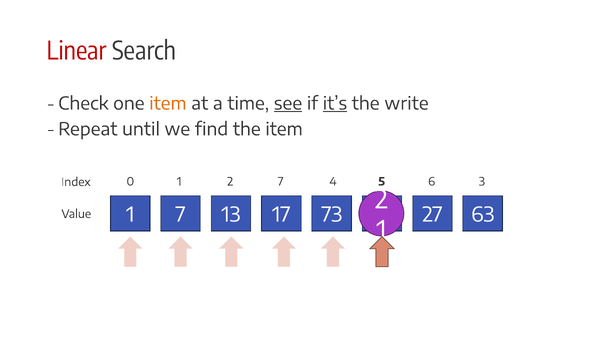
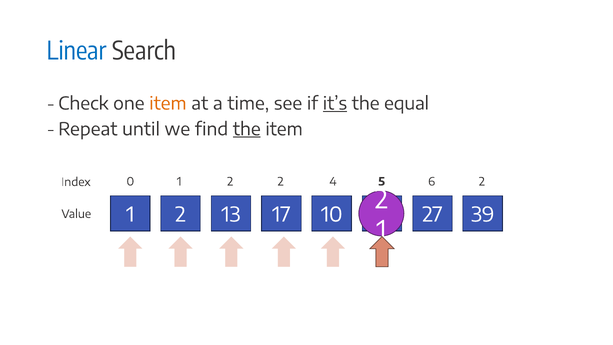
Linear colour: red -> blue (77, 52)
see underline: present -> none (288, 104)
write: write -> equal (407, 104)
the underline: none -> present (247, 129)
1 2 7: 7 -> 2 (281, 182)
6 3: 3 -> 2 (482, 182)
7: 7 -> 2 (180, 215)
73: 73 -> 10 (332, 215)
63: 63 -> 39 (483, 215)
